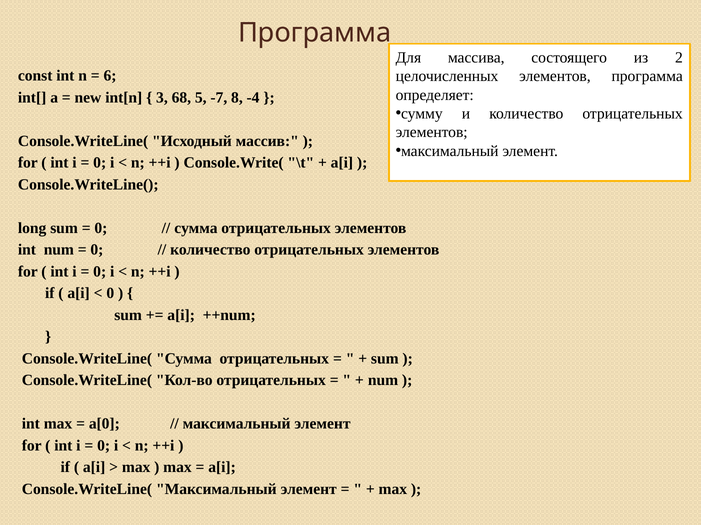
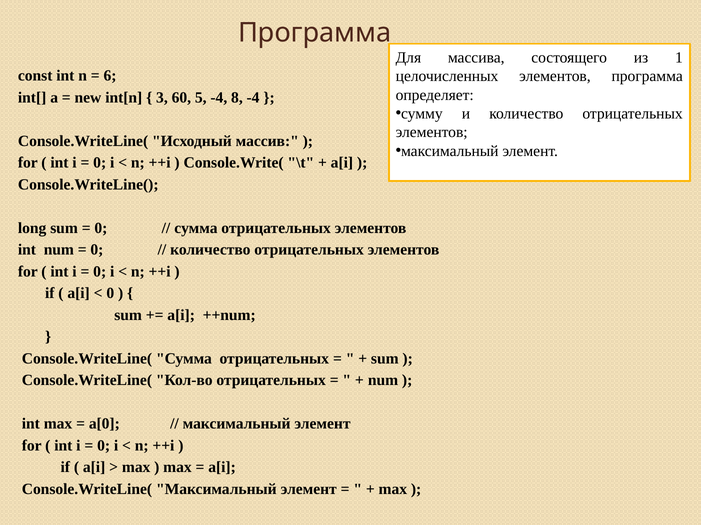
2: 2 -> 1 (679, 58)
68: 68 -> 60 (181, 98)
5 -7: -7 -> -4 (219, 98)
